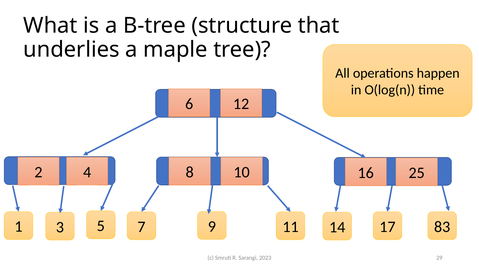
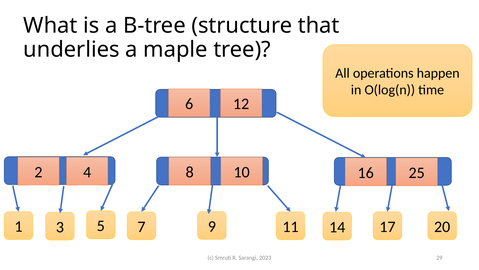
83: 83 -> 20 (442, 226)
